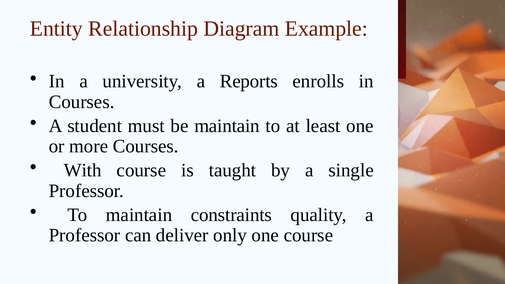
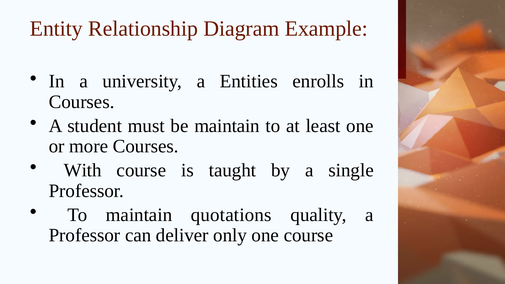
Reports: Reports -> Entities (249, 81)
constraints: constraints -> quotations (231, 215)
